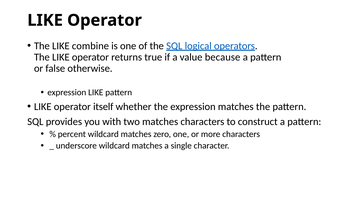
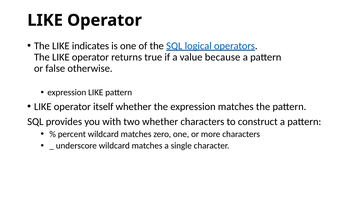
combine: combine -> indicates (90, 46)
two matches: matches -> whether (160, 121)
